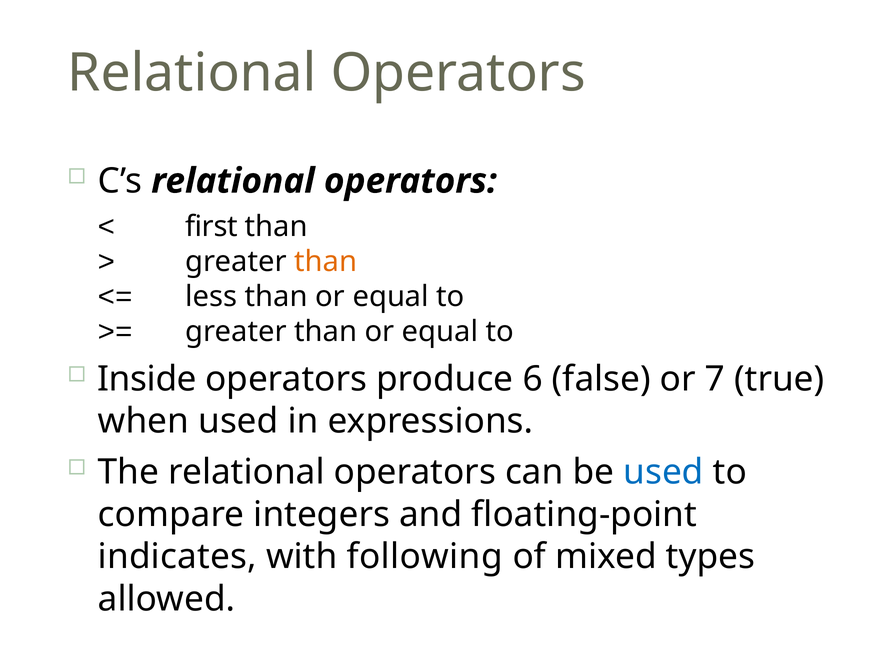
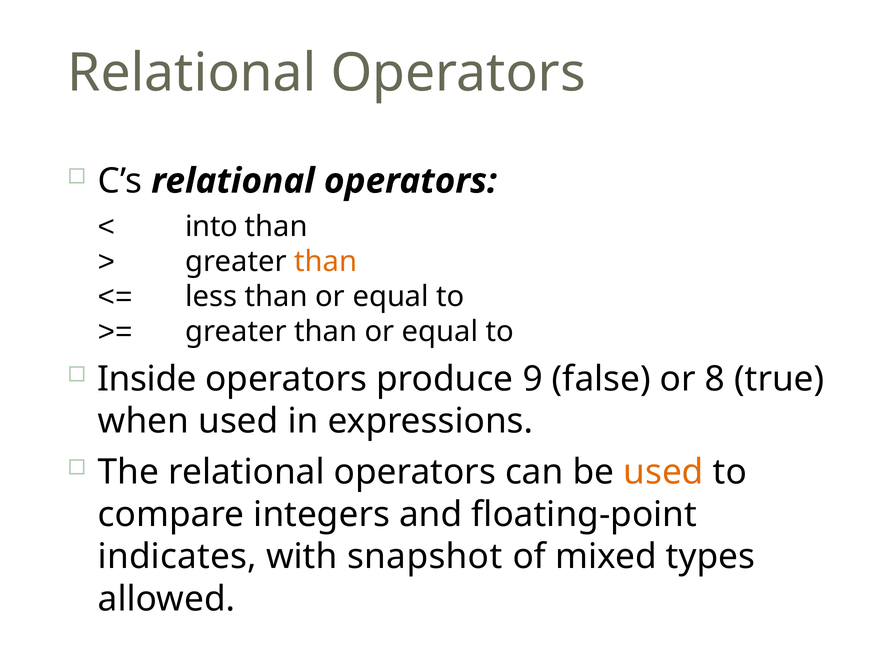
first: first -> into (211, 227)
6: 6 -> 9 (533, 379)
7: 7 -> 8 (715, 379)
used colour: blue -> orange (664, 472)
following: following -> snapshot (425, 557)
